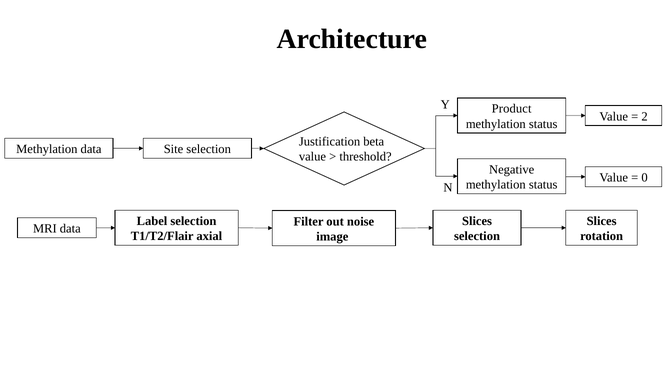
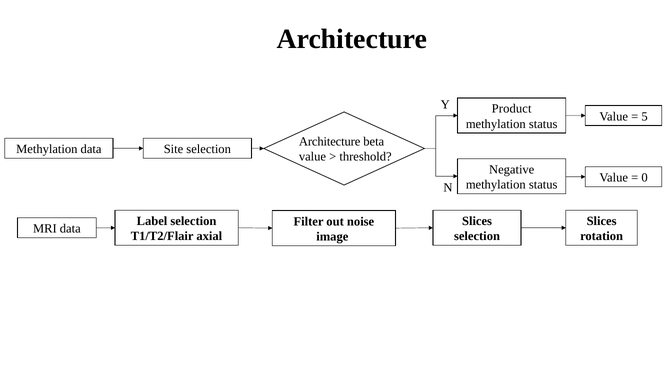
2: 2 -> 5 (645, 116)
Justification: Justification -> Architecture (330, 142)
